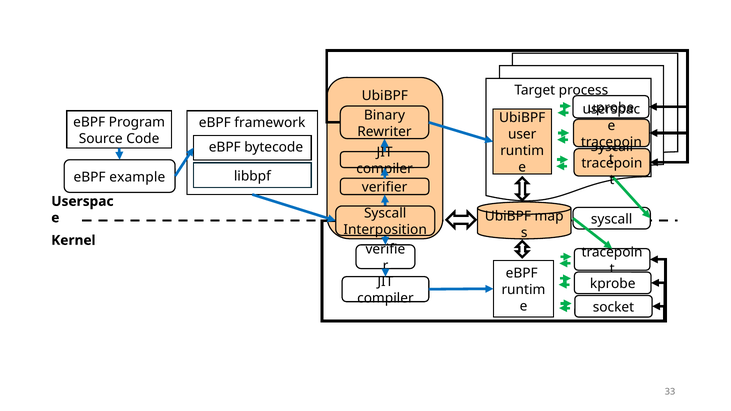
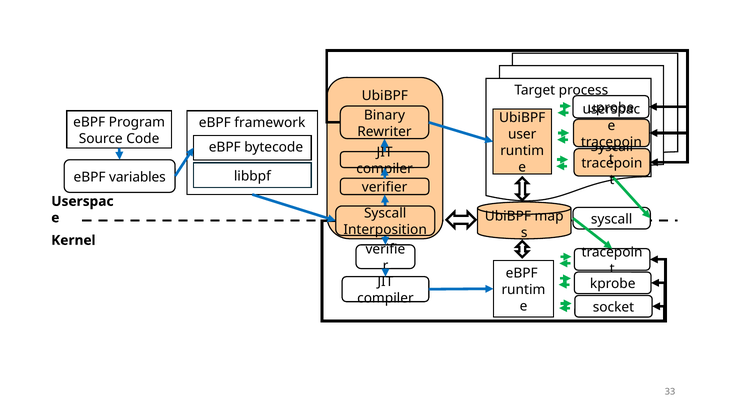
example: example -> variables (137, 177)
